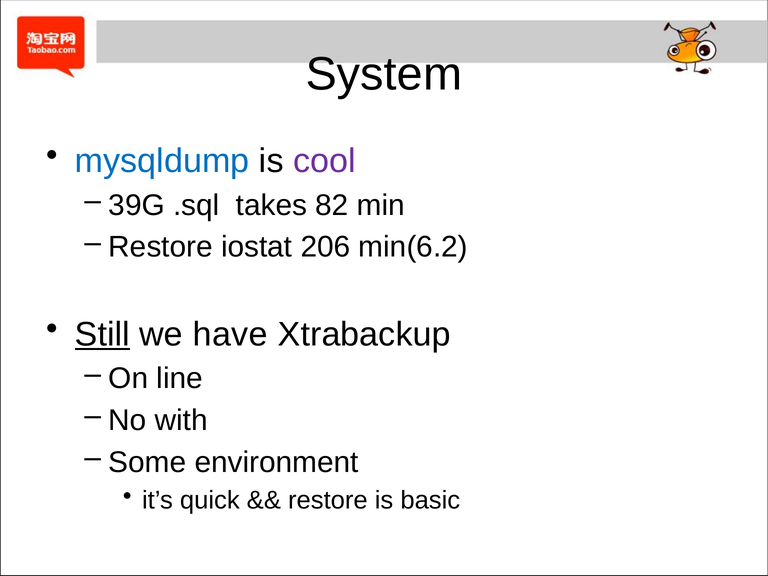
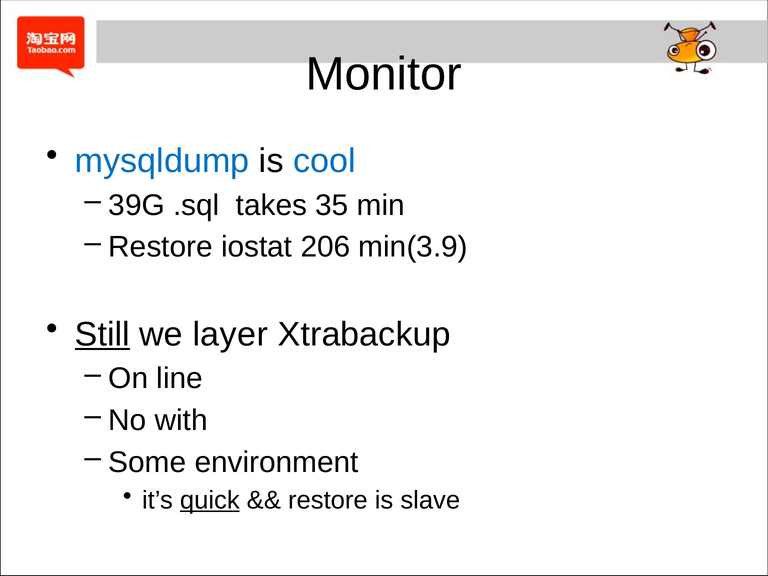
System: System -> Monitor (384, 74)
cool colour: purple -> blue (324, 161)
82: 82 -> 35 (332, 205)
min(6.2: min(6.2 -> min(3.9 (413, 247)
have: have -> layer (230, 334)
quick underline: none -> present (210, 500)
basic: basic -> slave (430, 500)
